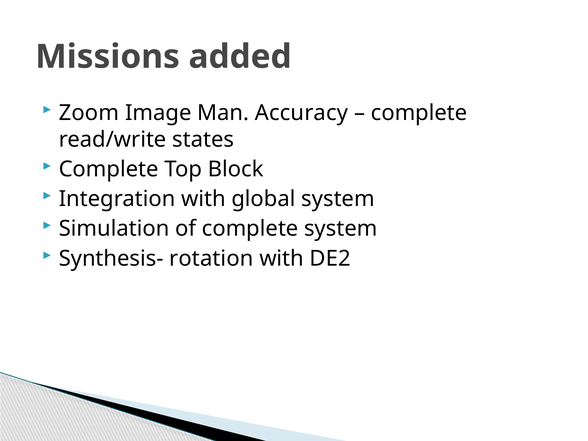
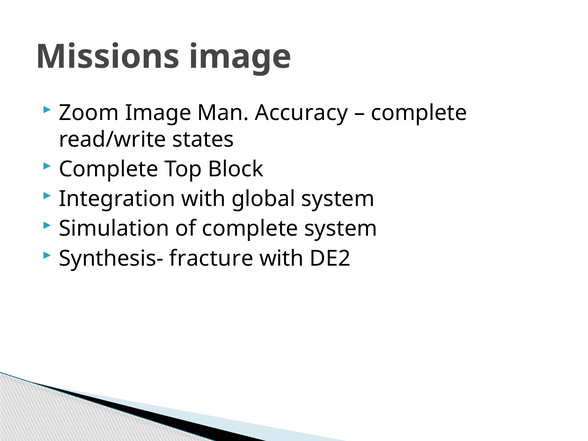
Missions added: added -> image (240, 57)
rotation: rotation -> fracture (211, 258)
